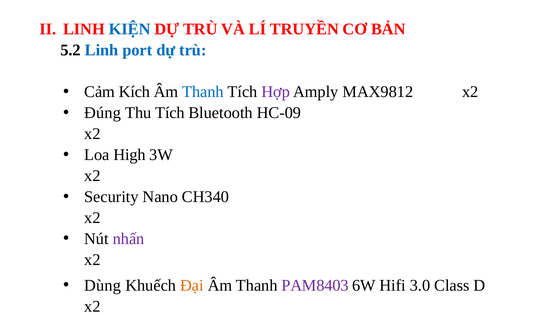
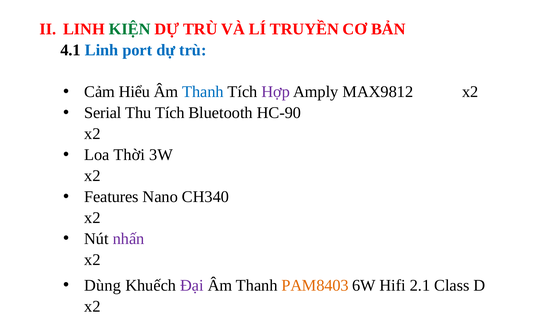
KIỆN colour: blue -> green (130, 29)
5.2: 5.2 -> 4.1 (71, 50)
Kích: Kích -> Hiểu (135, 92)
Đúng: Đúng -> Serial (103, 113)
HC-09: HC-09 -> HC-90 (279, 113)
High: High -> Thời (129, 155)
Security: Security -> Features (111, 197)
Đại colour: orange -> purple (192, 285)
PAM8403 colour: purple -> orange (315, 285)
3.0: 3.0 -> 2.1 (420, 285)
